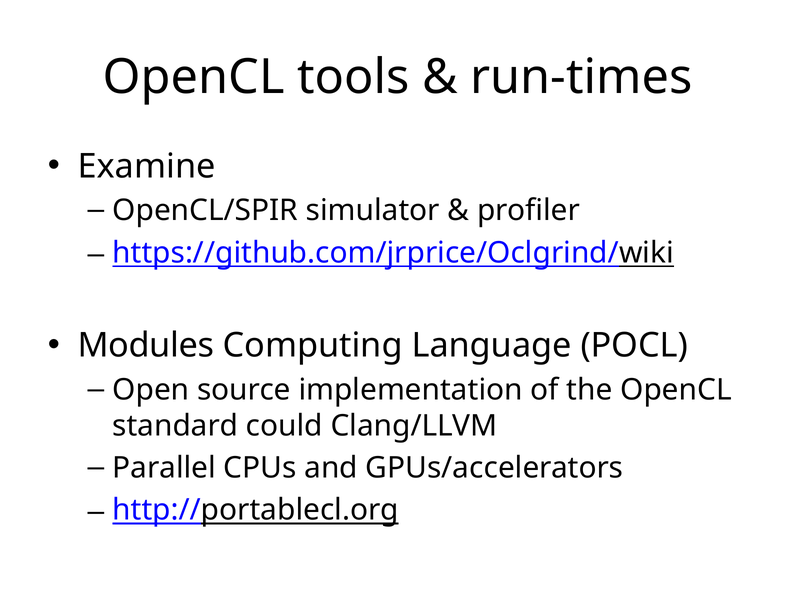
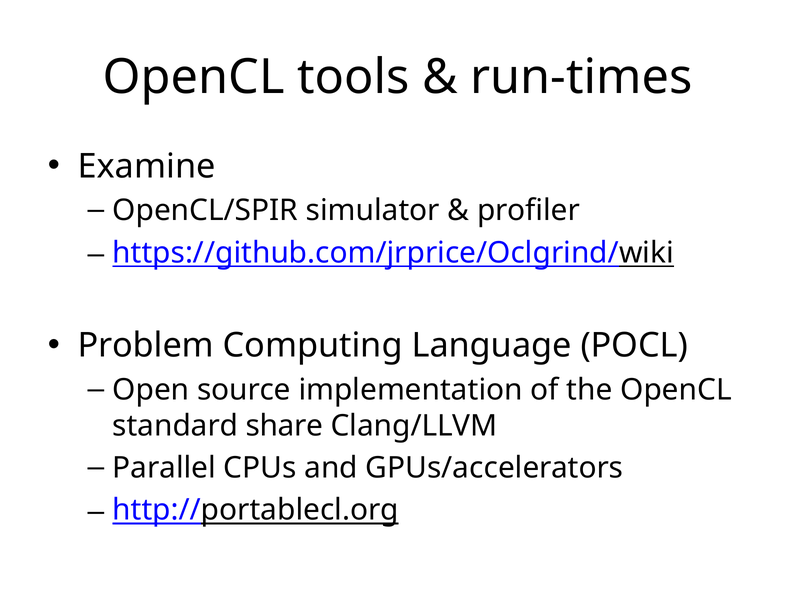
Modules: Modules -> Problem (146, 346)
could: could -> share (284, 426)
